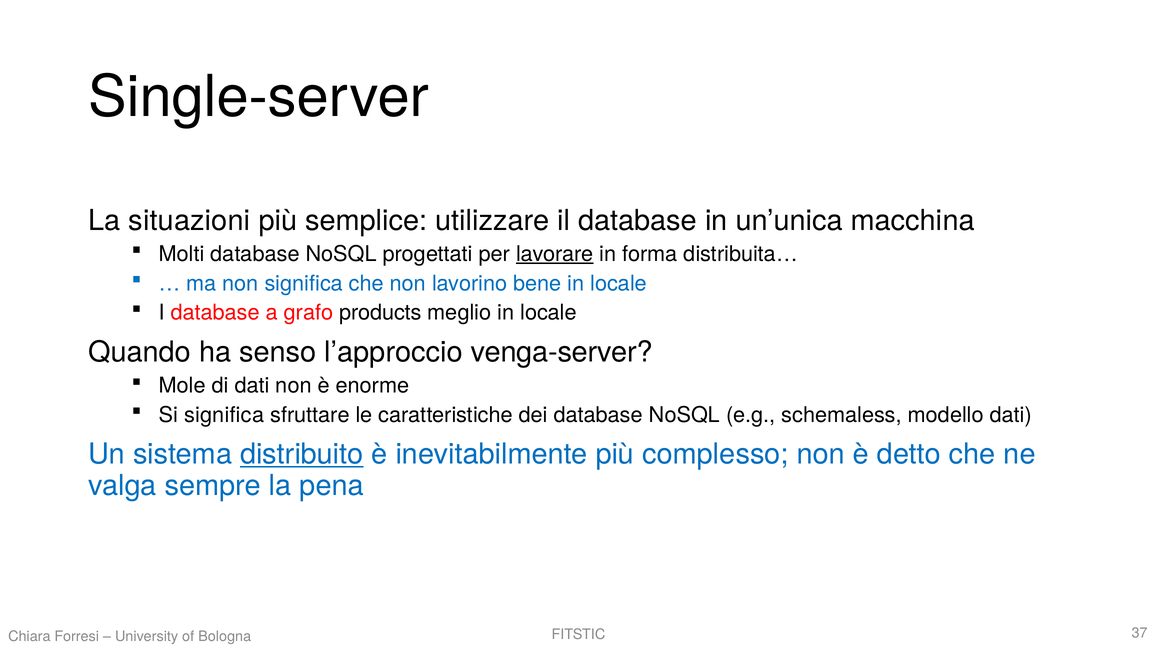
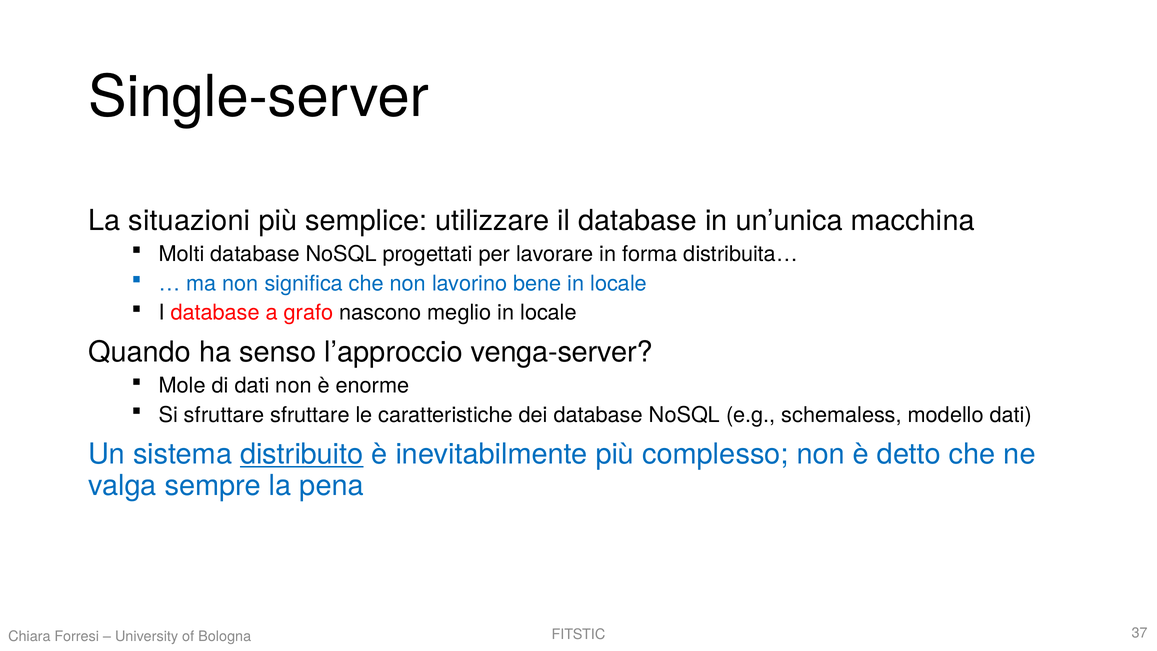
lavorare underline: present -> none (555, 254)
products: products -> nascono (380, 313)
Si significa: significa -> sfruttare (224, 415)
